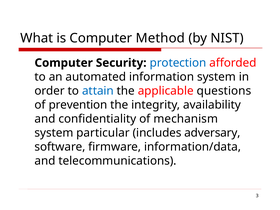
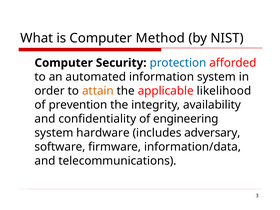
attain colour: blue -> orange (98, 91)
questions: questions -> likelihood (224, 91)
mechanism: mechanism -> engineering (186, 119)
particular: particular -> hardware (103, 133)
